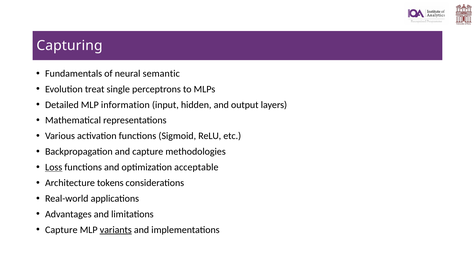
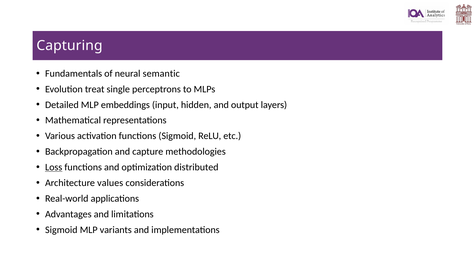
information: information -> embeddings (125, 105)
acceptable: acceptable -> distributed (196, 167)
tokens: tokens -> values (110, 183)
Capture: Capture -> Sigmoid (61, 230)
variants underline: present -> none (116, 230)
